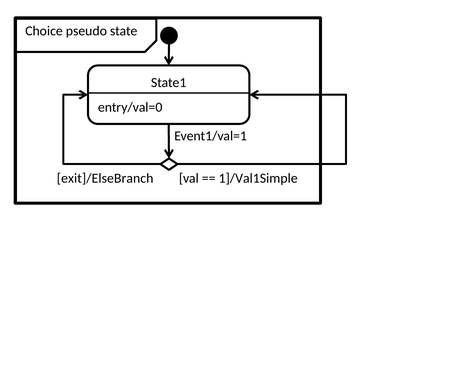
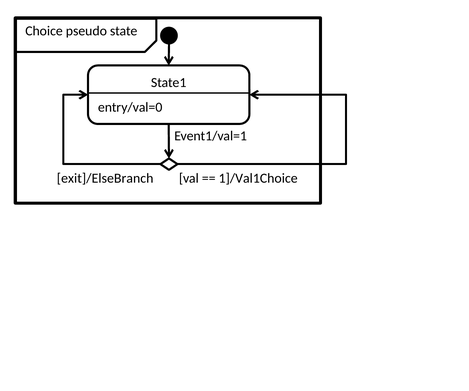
1]/Val1Simple: 1]/Val1Simple -> 1]/Val1Choice (258, 178)
